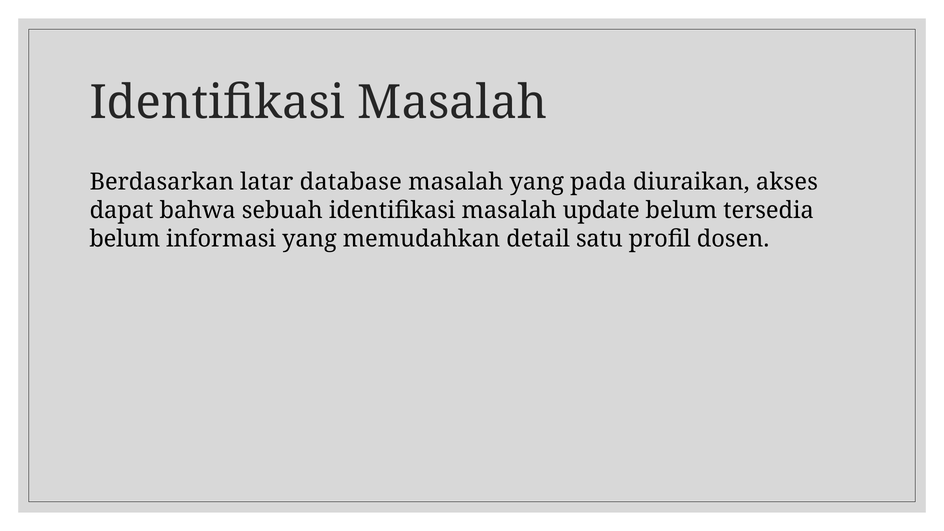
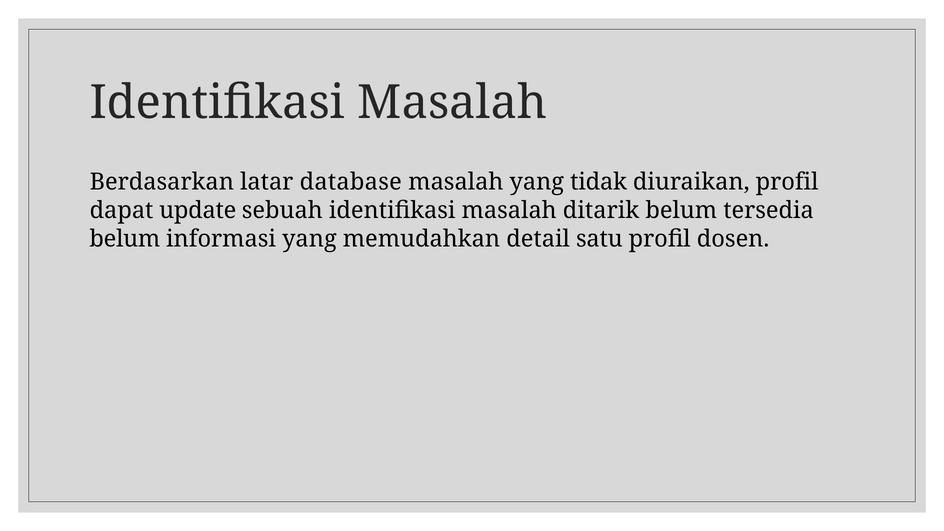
pada: pada -> tidak (599, 182)
diuraikan akses: akses -> profil (787, 182)
bahwa: bahwa -> update (198, 211)
update: update -> ditarik (601, 211)
